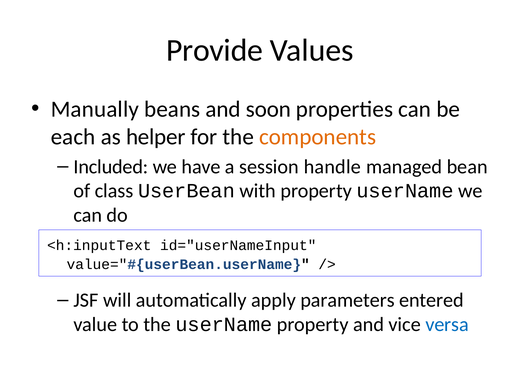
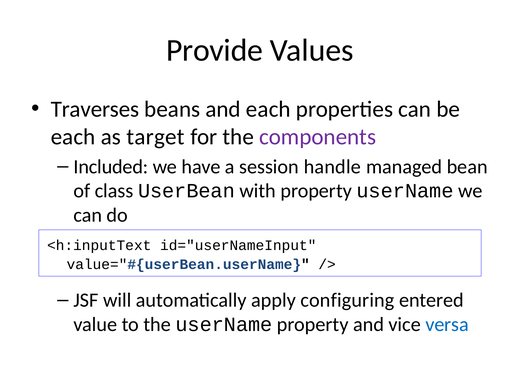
Manually: Manually -> Traverses (95, 109)
and soon: soon -> each (268, 109)
helper: helper -> target (156, 137)
components colour: orange -> purple (318, 137)
parameters: parameters -> configuring (347, 300)
